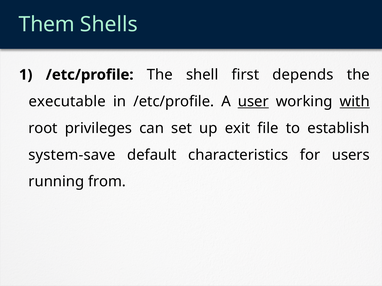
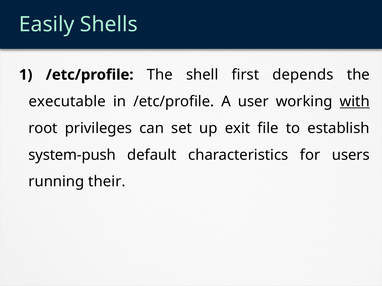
Them: Them -> Easily (47, 24)
user underline: present -> none (253, 102)
system-save: system-save -> system-push (72, 155)
from: from -> their (107, 182)
